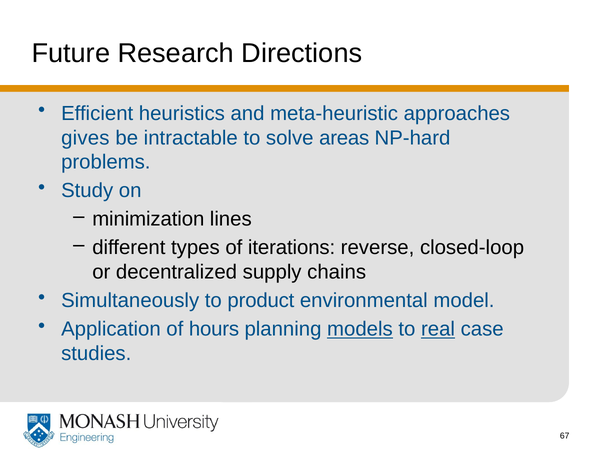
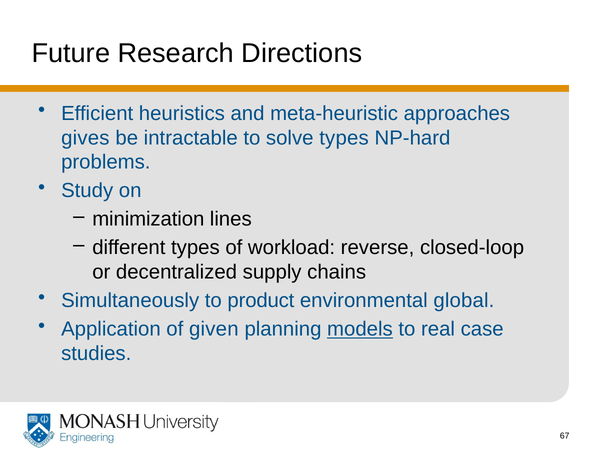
solve areas: areas -> types (344, 138)
iterations: iterations -> workload (292, 248)
model: model -> global (464, 301)
hours: hours -> given (214, 329)
real underline: present -> none (438, 329)
